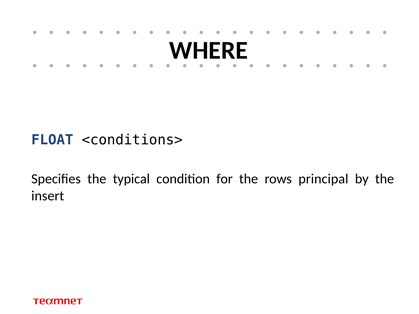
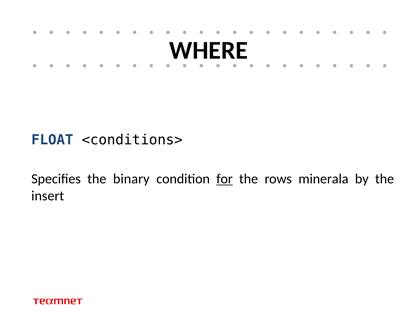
typical: typical -> binary (131, 179)
for underline: none -> present (225, 179)
principal: principal -> minerala (323, 179)
